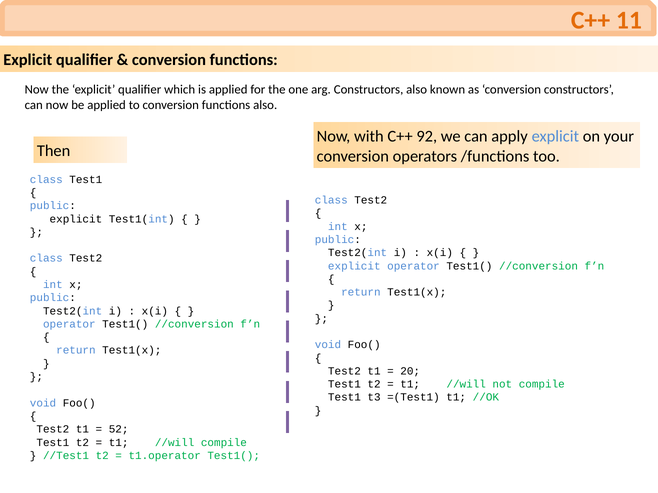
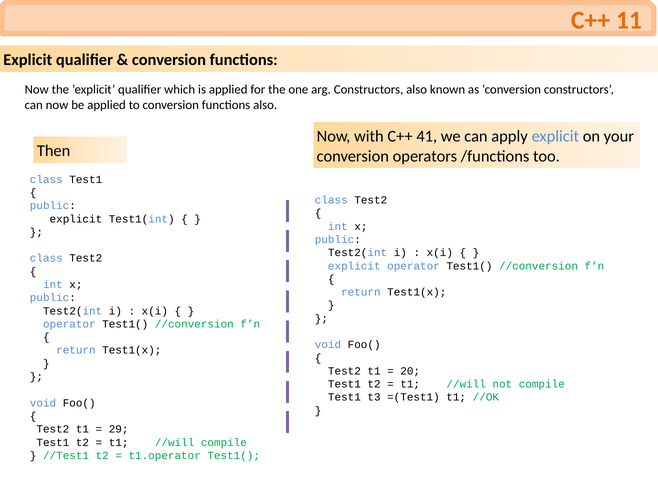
92: 92 -> 41 (427, 137)
52: 52 -> 29 (119, 430)
